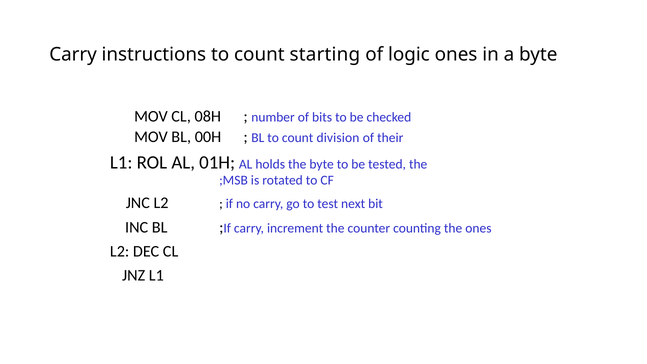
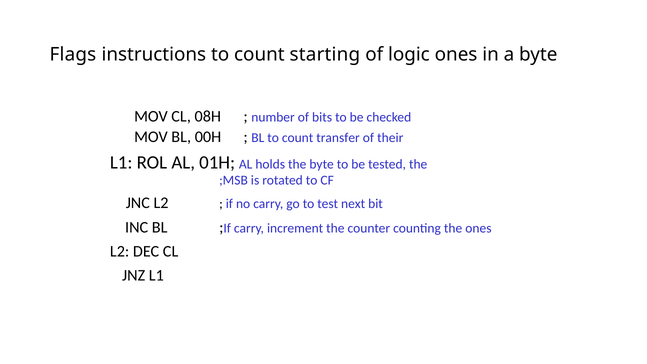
Carry: Carry -> Flags (73, 54)
division: division -> transfer (338, 138)
